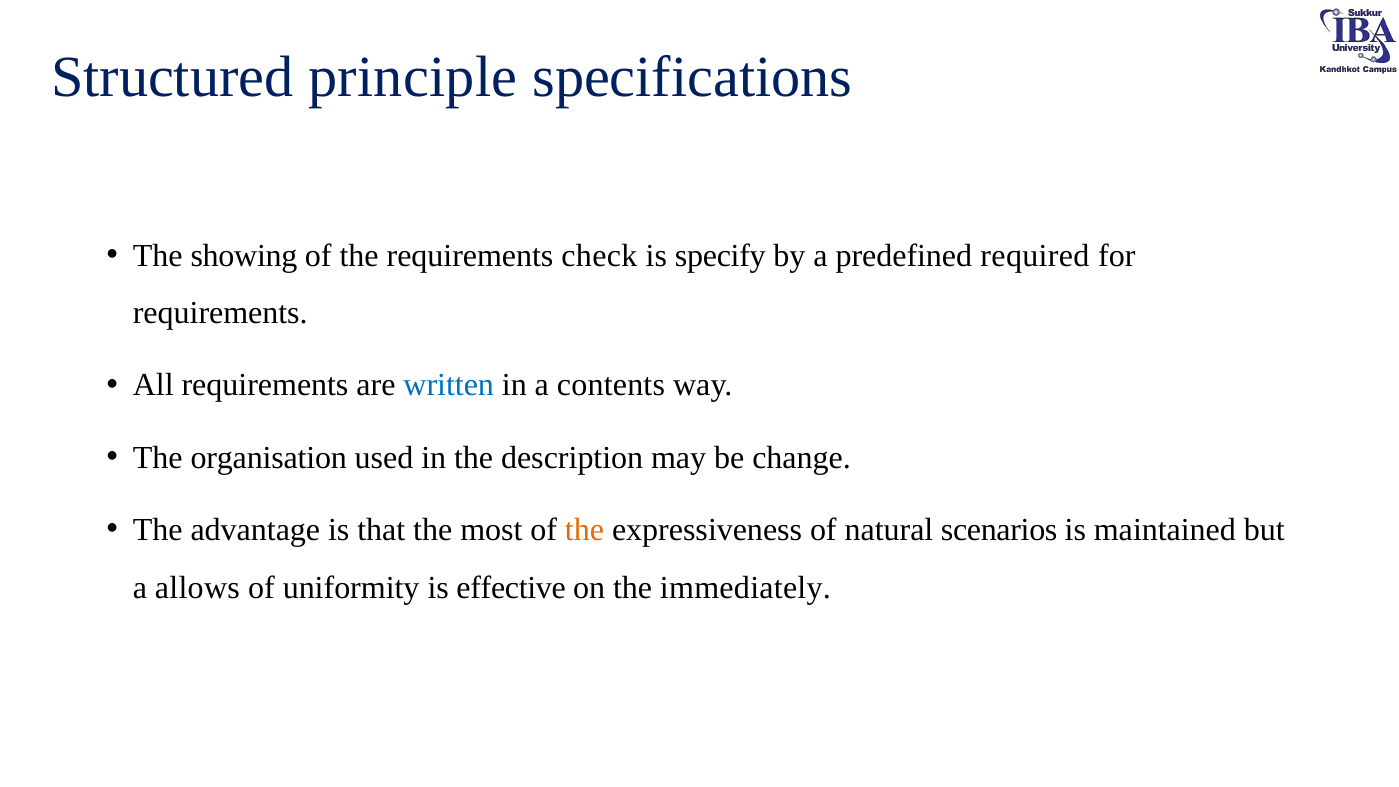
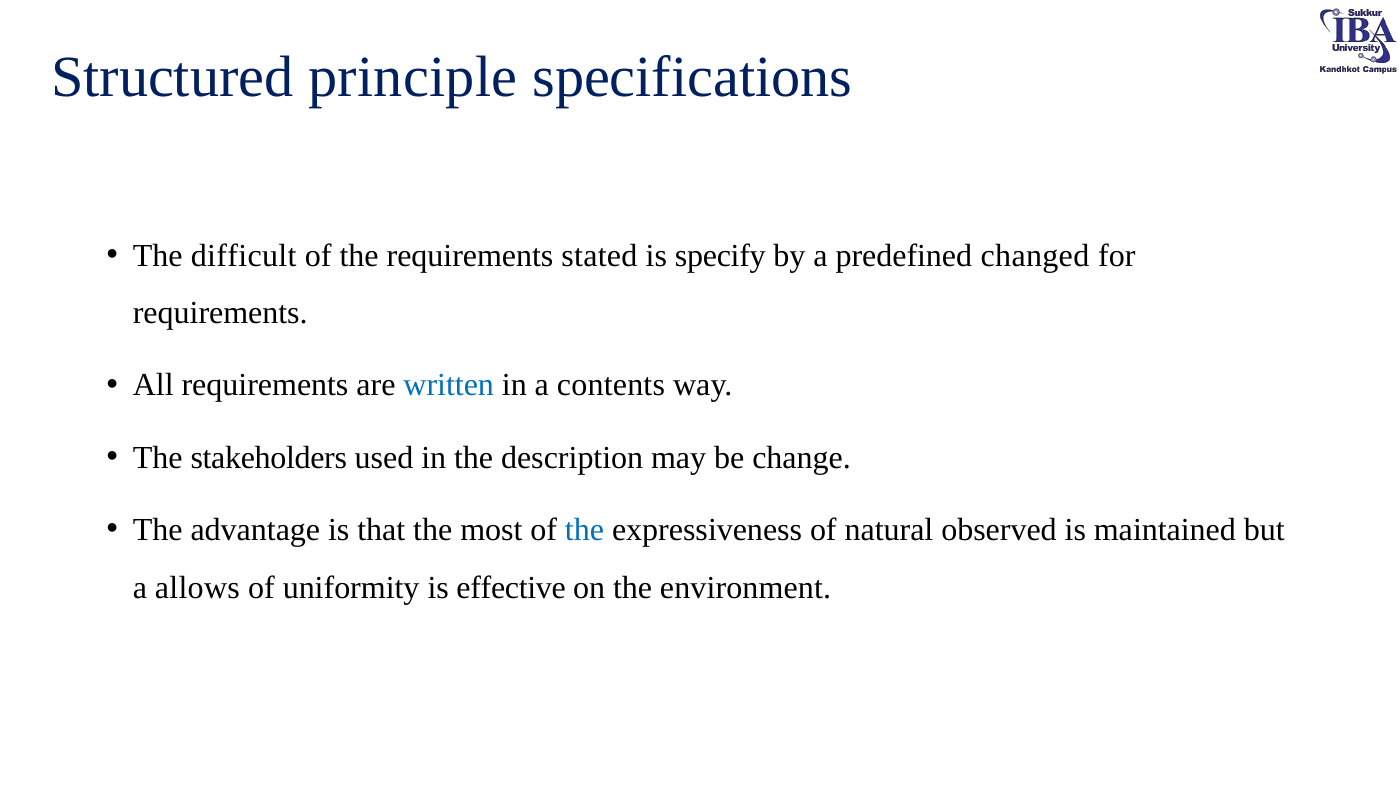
showing: showing -> difficult (244, 255)
check: check -> stated (599, 255)
required: required -> changed (1035, 255)
organisation: organisation -> stakeholders (269, 458)
the colour: orange -> blue (584, 530)
scenarios: scenarios -> observed (999, 530)
immediately: immediately -> environment (746, 587)
